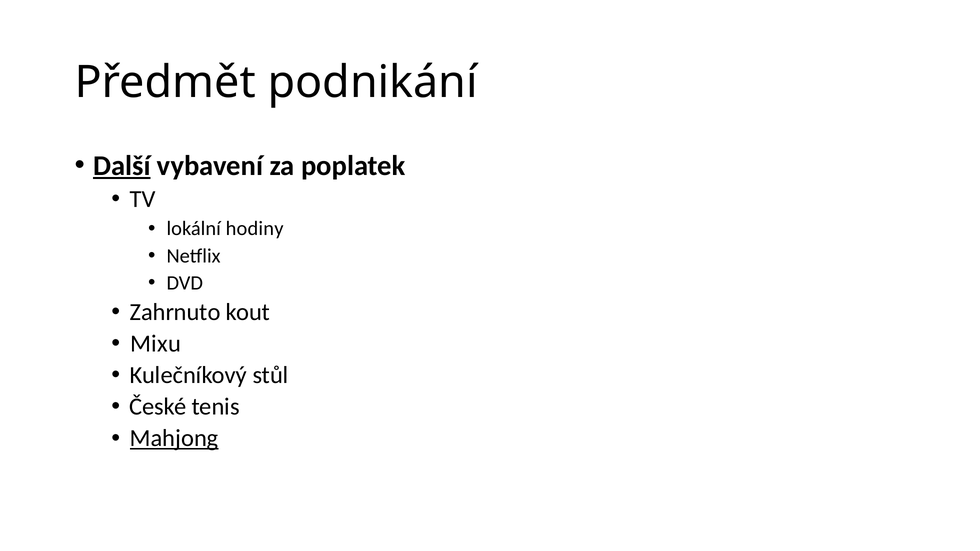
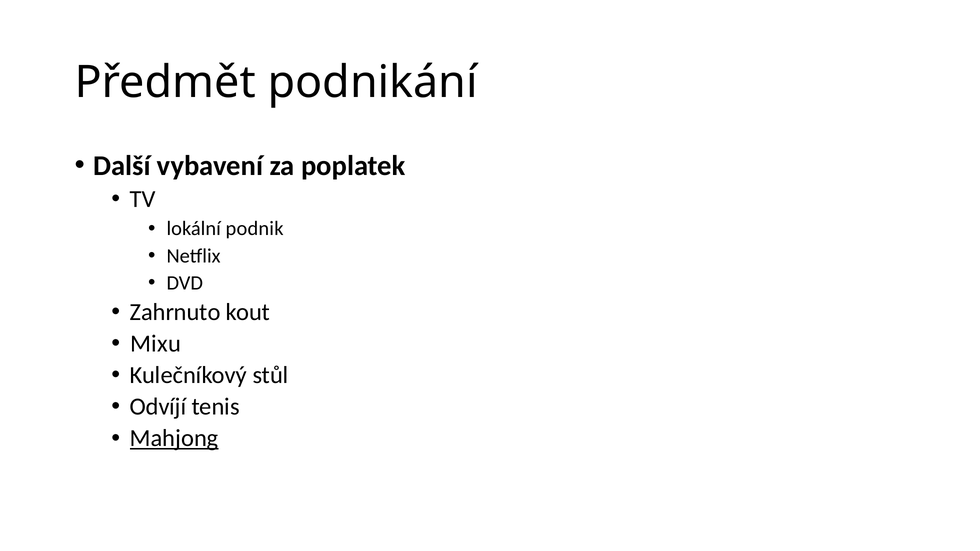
Další underline: present -> none (122, 166)
hodiny: hodiny -> podnik (255, 229)
České: České -> Odvíjí (158, 407)
